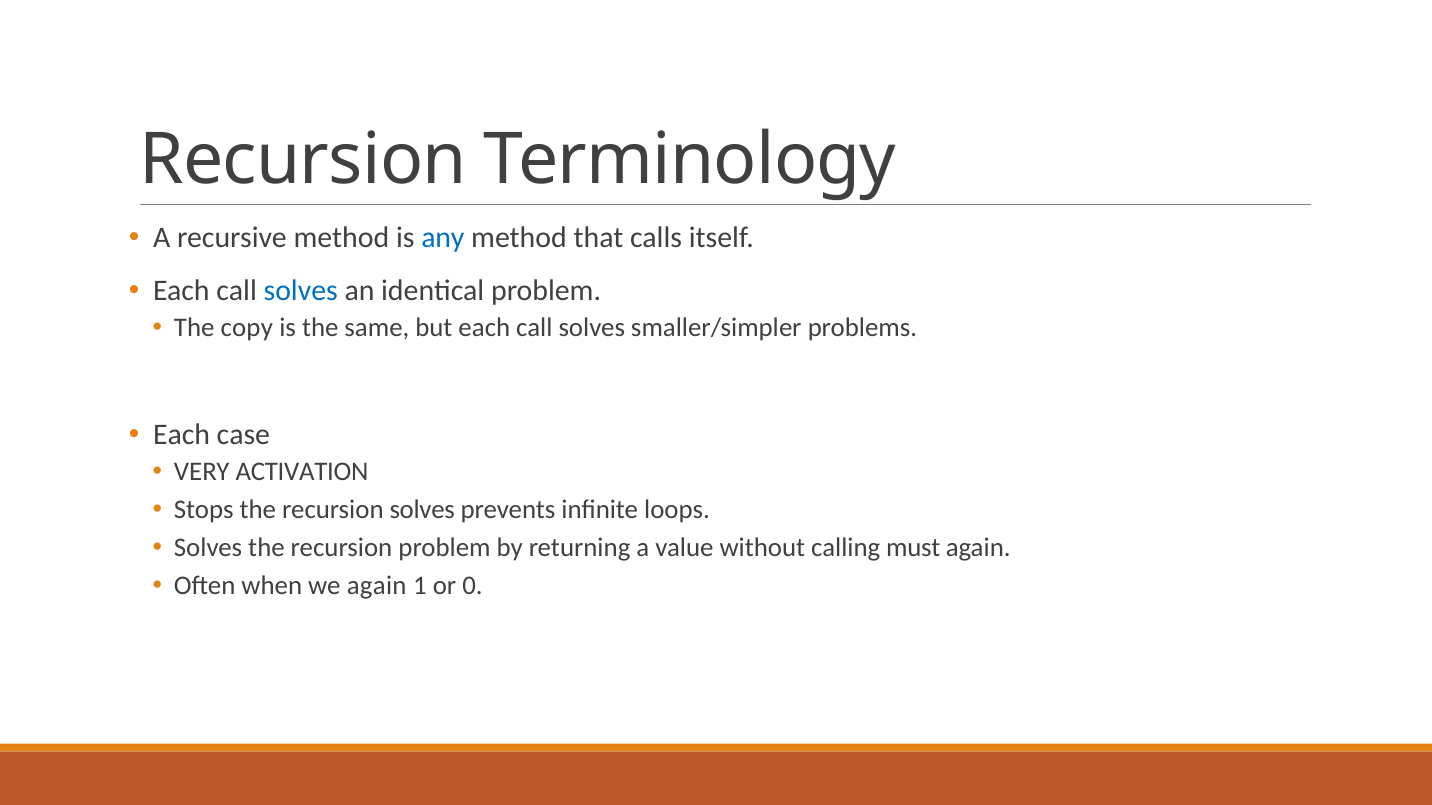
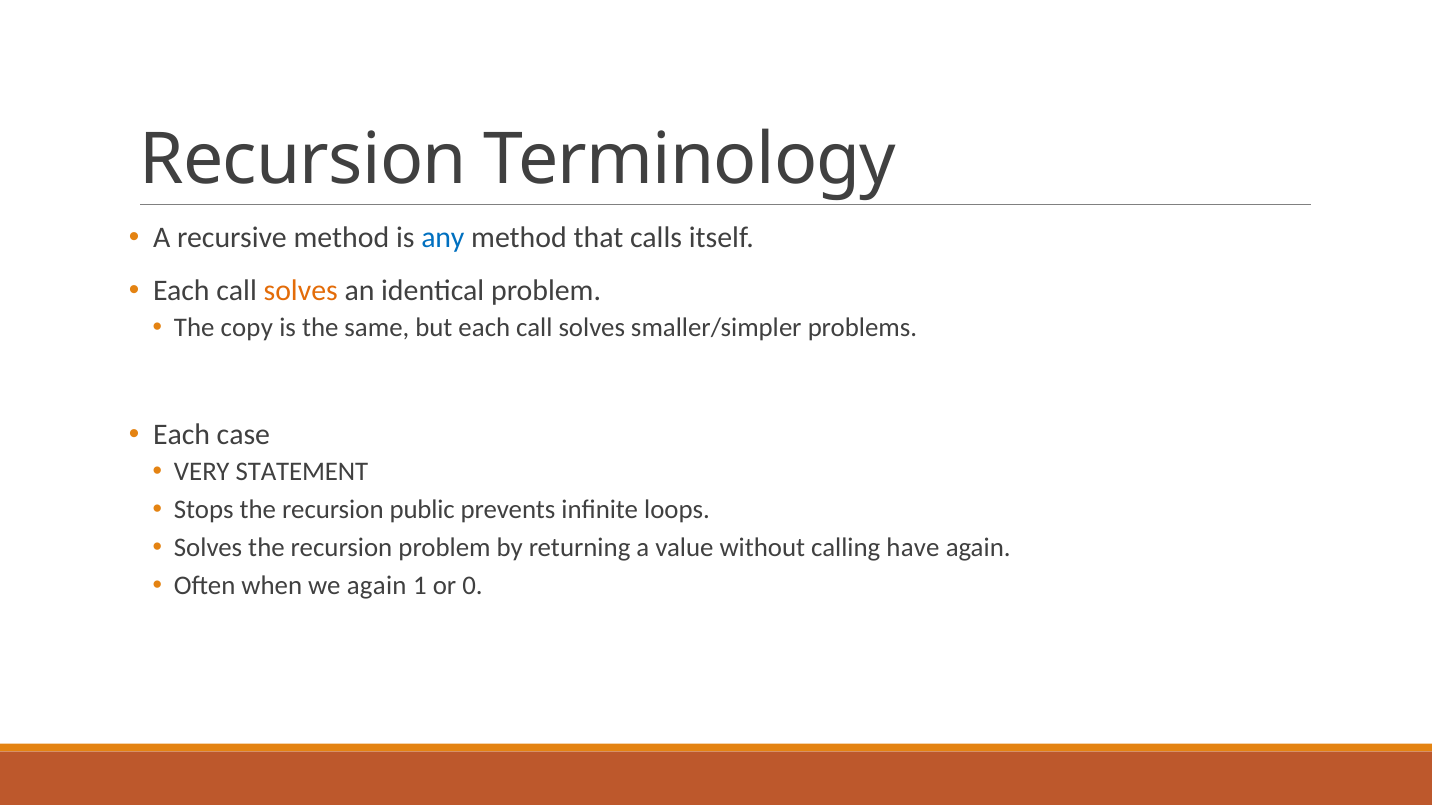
solves colour: blue -> orange (301, 291)
ACTIVATION: ACTIVATION -> STATEMENT (302, 472)
recursion solves: solves -> public (422, 510)
must: must -> have (913, 548)
